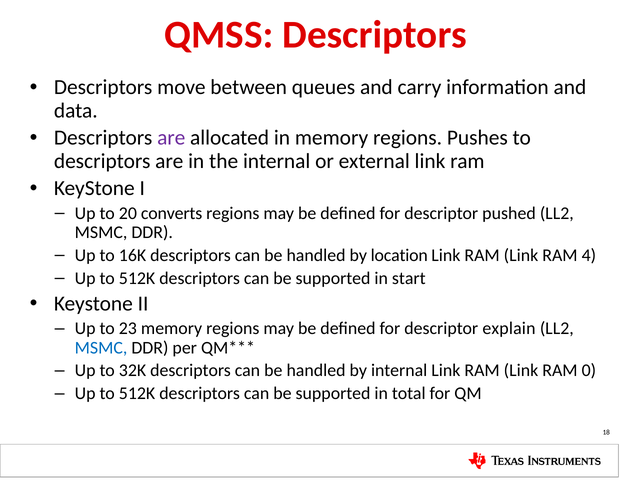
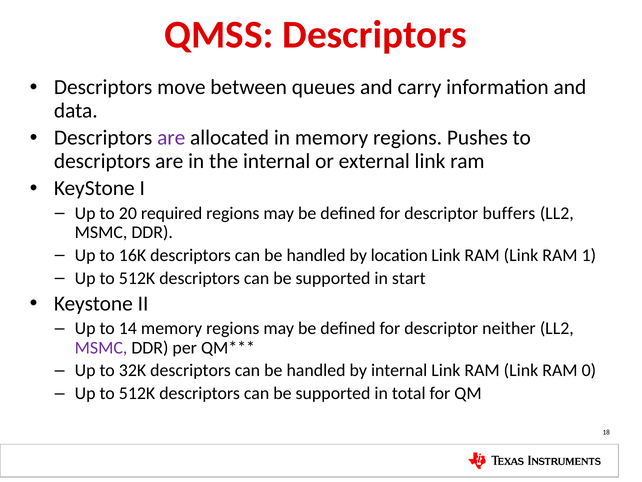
converts: converts -> required (172, 213)
pushed: pushed -> buffers (509, 213)
4: 4 -> 1 (589, 255)
23: 23 -> 14 (128, 328)
explain: explain -> neither (509, 328)
MSMC colour: blue -> purple (101, 347)
